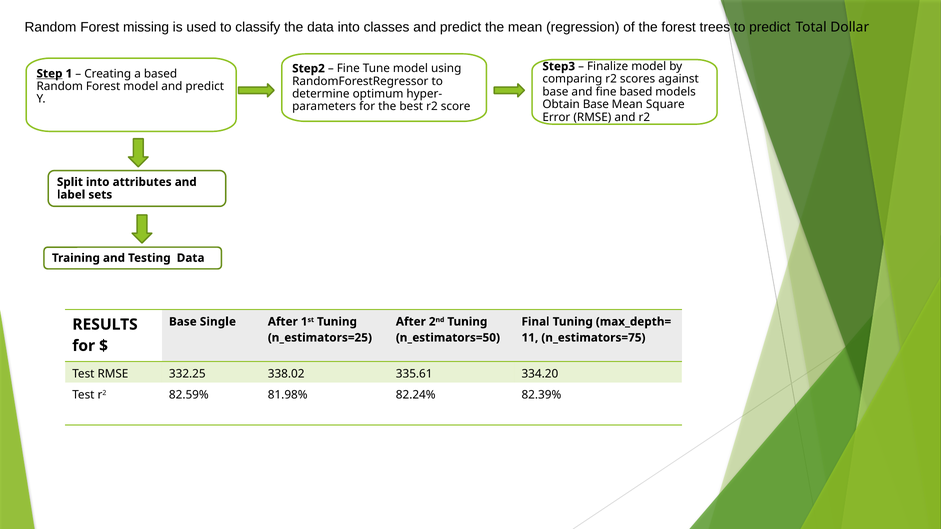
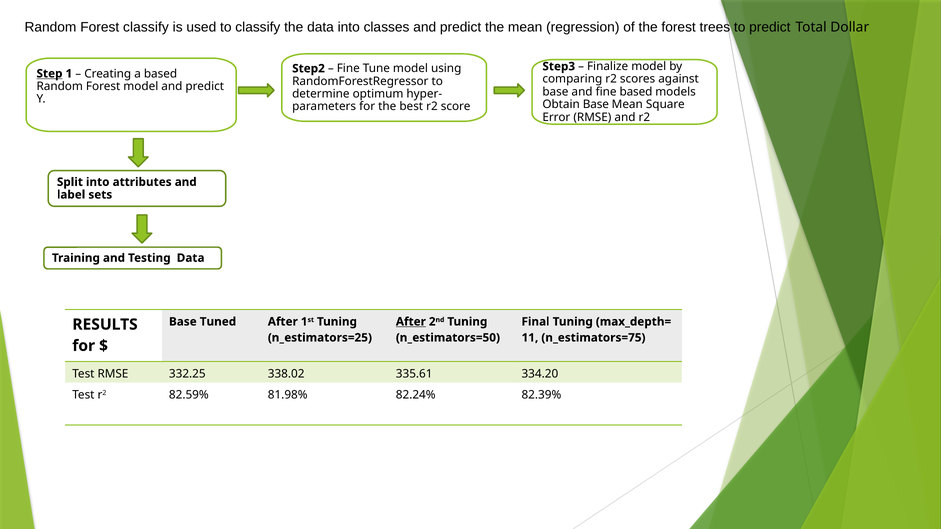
Forest missing: missing -> classify (146, 27)
Single: Single -> Tuned (218, 322)
After underline: none -> present (411, 322)
